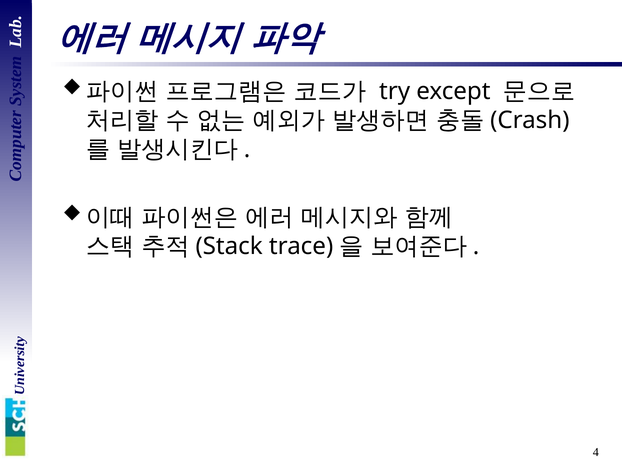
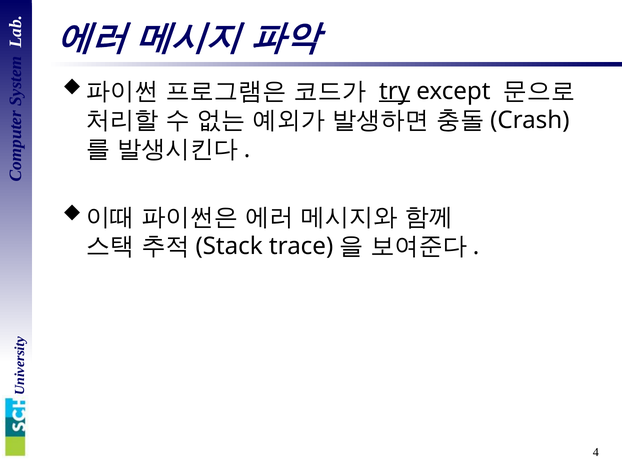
try underline: none -> present (395, 91)
